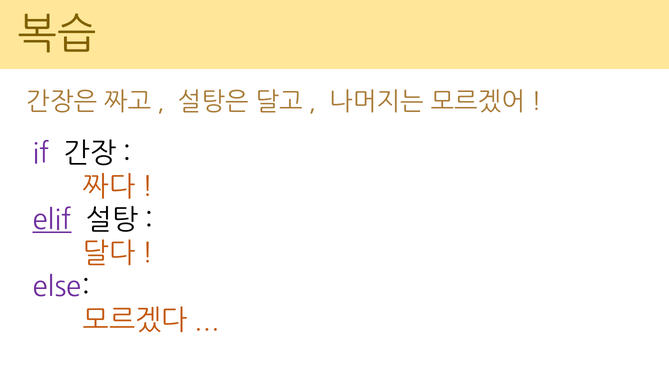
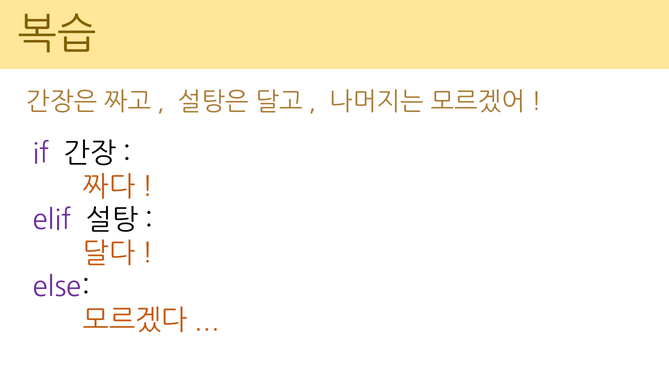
elif underline: present -> none (52, 220)
